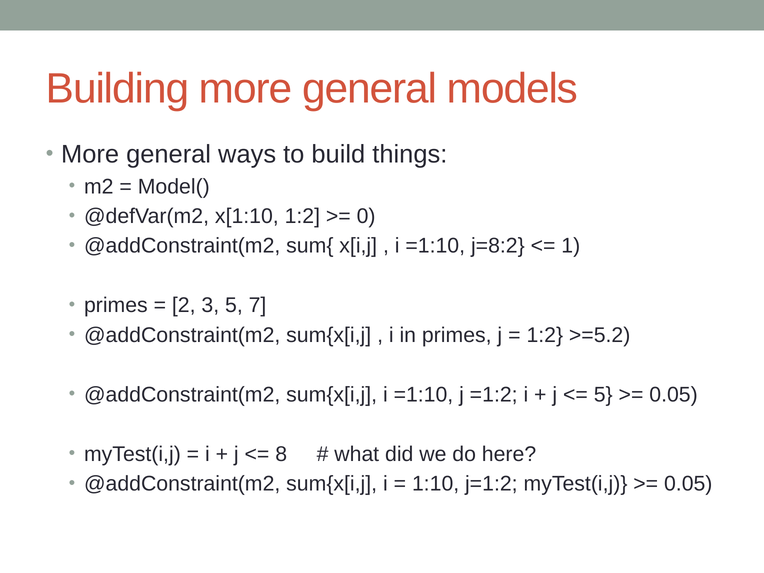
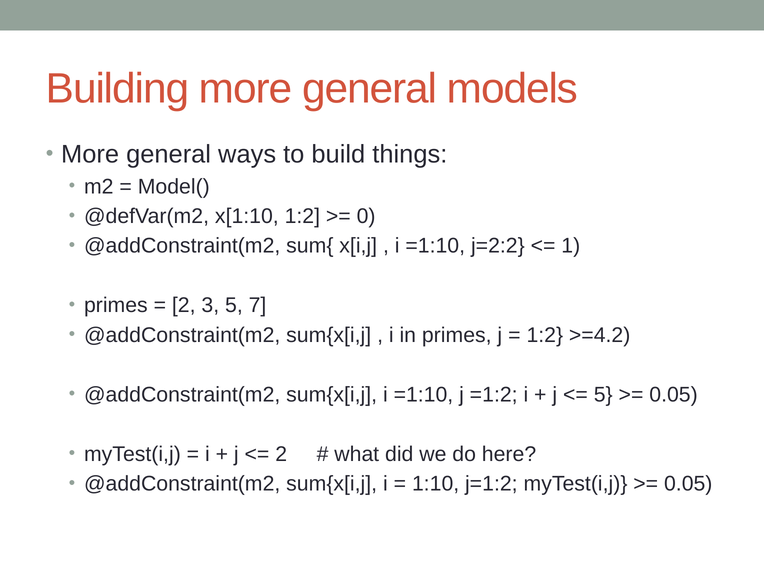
j=8:2: j=8:2 -> j=2:2 (498, 246)
>=5.2: >=5.2 -> >=4.2 (600, 335)
8: 8 -> 2 (281, 454)
